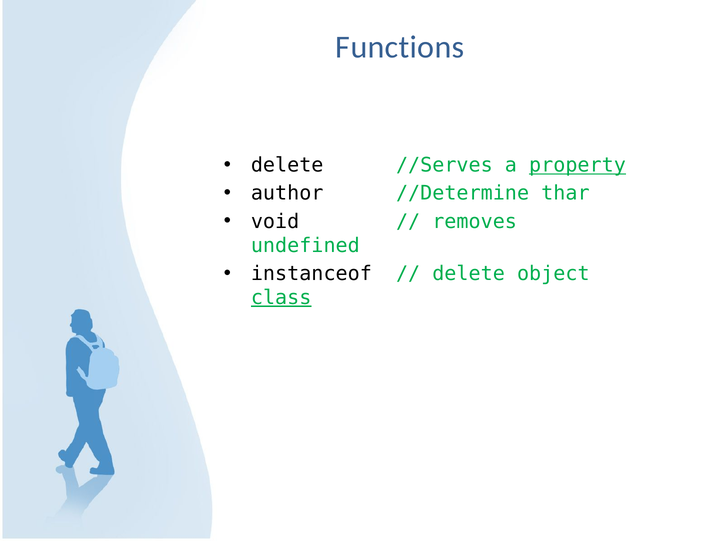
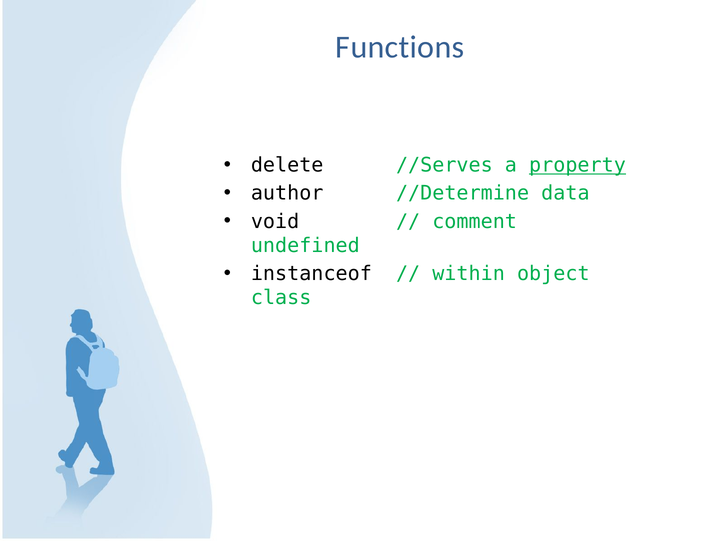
thar: thar -> data (565, 194)
removes: removes -> comment (475, 222)
delete: delete -> within (469, 274)
class underline: present -> none (281, 298)
